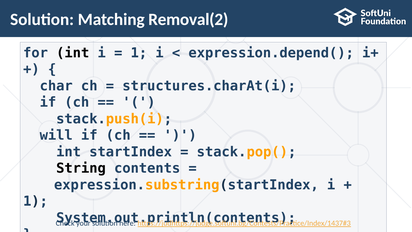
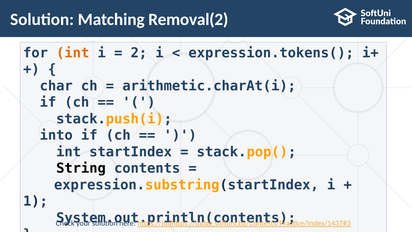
int colour: black -> orange (73, 53)
1: 1 -> 2 (139, 53)
expression.depend(: expression.depend( -> expression.tokens( (271, 53)
structures.charAt(i: structures.charAt(i -> arithmetic.charAt(i (209, 86)
will: will -> into (56, 135)
